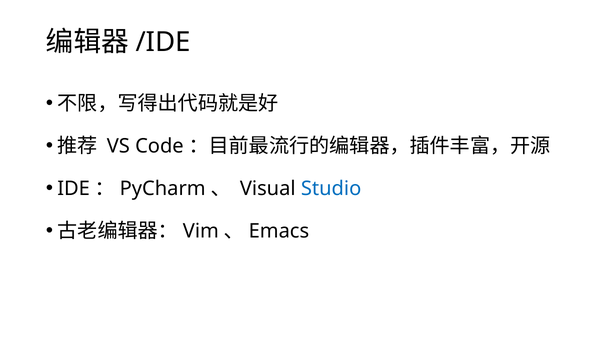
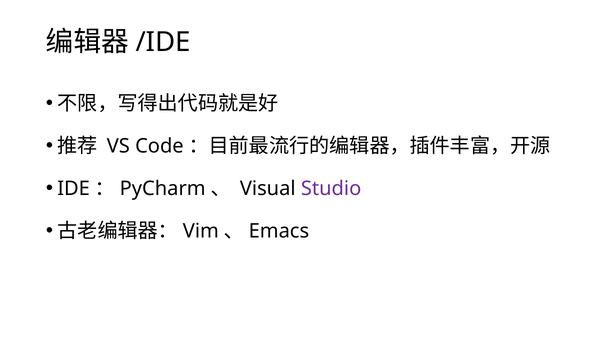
Studio colour: blue -> purple (331, 189)
